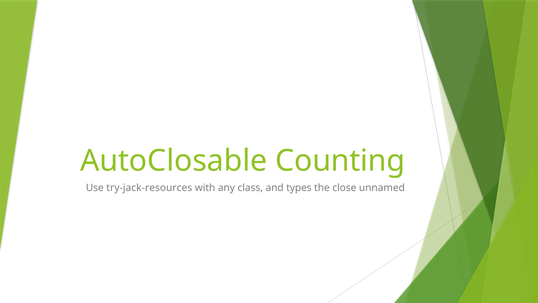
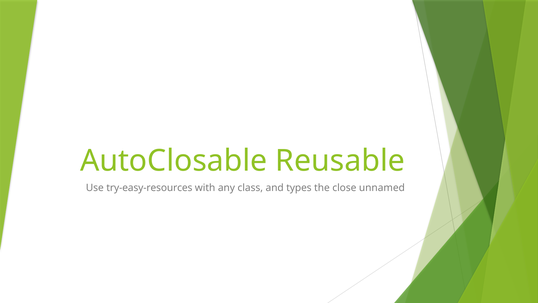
Counting: Counting -> Reusable (340, 161)
try-jack-resources: try-jack-resources -> try-easy-resources (149, 188)
